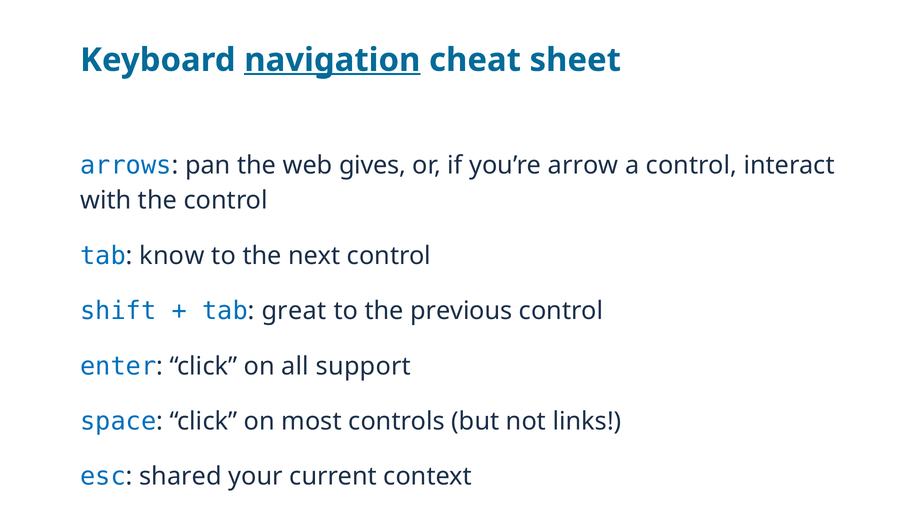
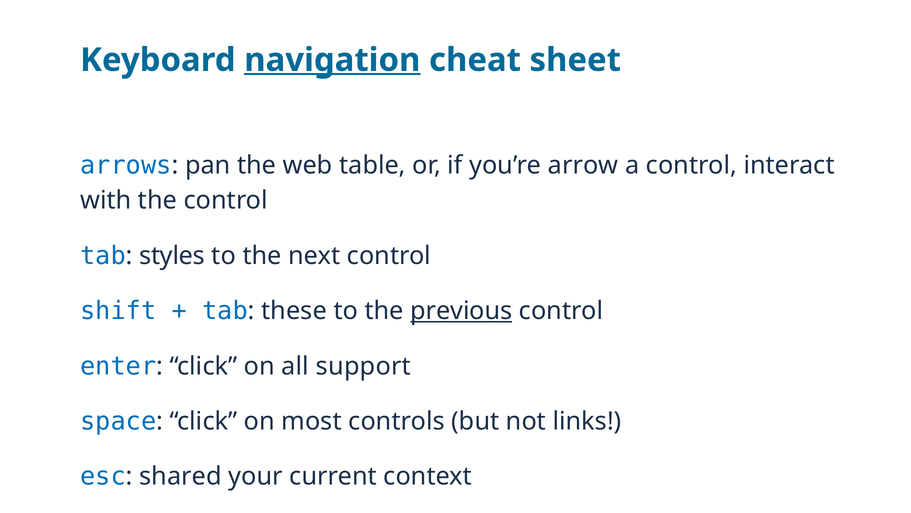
gives: gives -> table (372, 165)
know: know -> styles (172, 255)
great: great -> these (294, 311)
previous underline: none -> present (461, 311)
